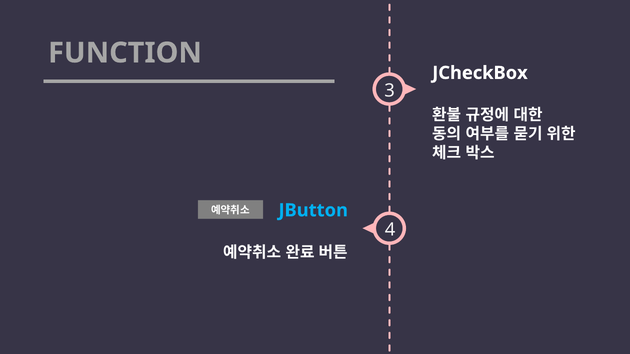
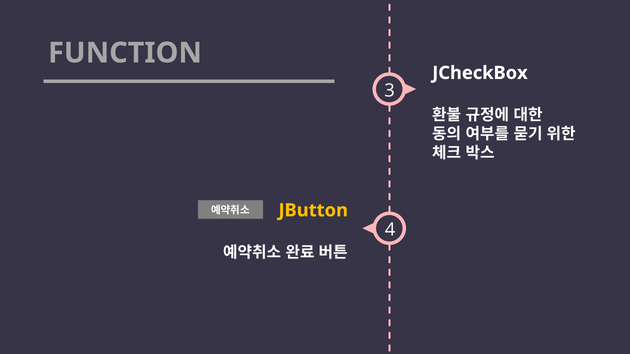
JButton colour: light blue -> yellow (313, 211)
